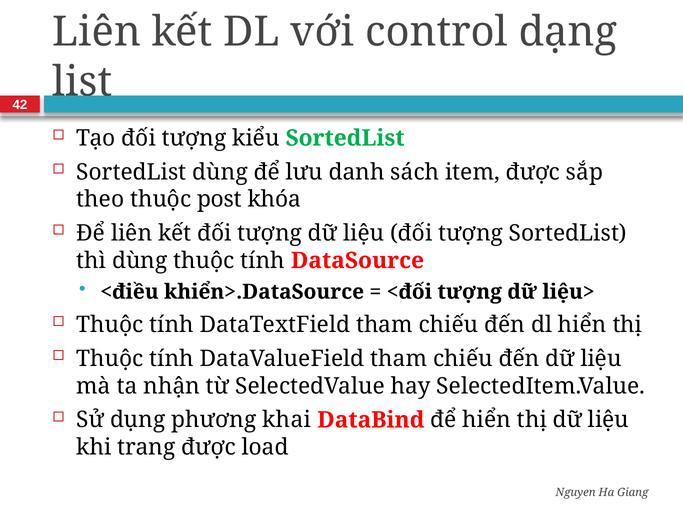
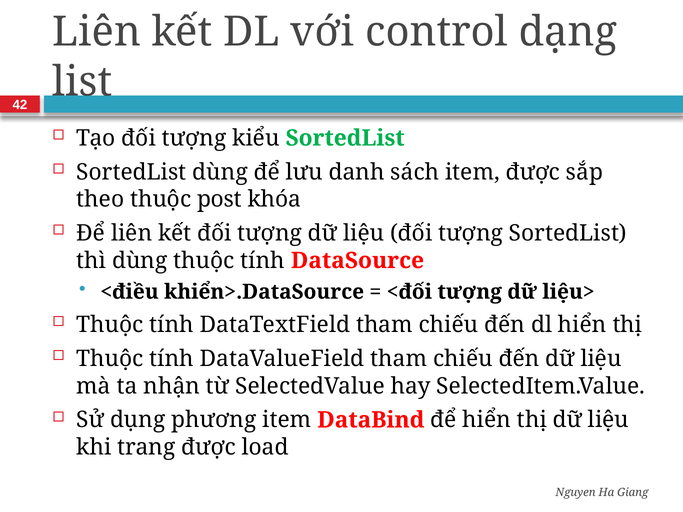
phương khai: khai -> item (287, 420)
